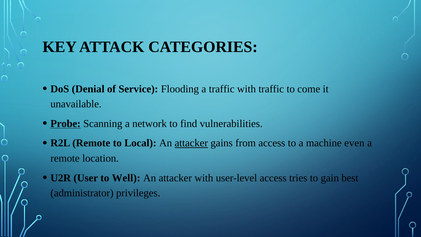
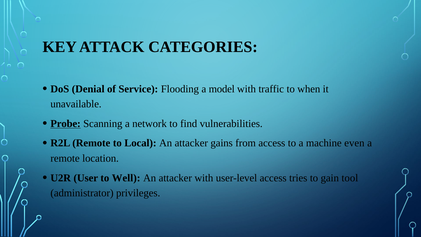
a traffic: traffic -> model (222, 89)
come: come -> when (309, 89)
attacker underline: present -> none (191, 143)
best: best -> tool (350, 178)
